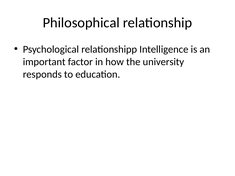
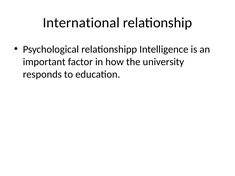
Philosophical: Philosophical -> International (81, 23)
